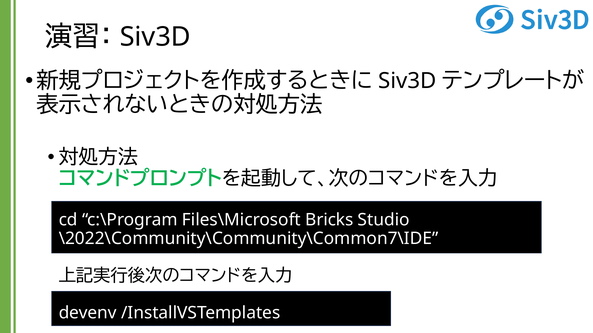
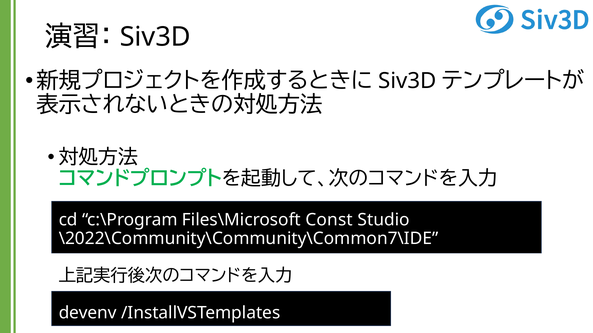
Bricks: Bricks -> Const (329, 220)
